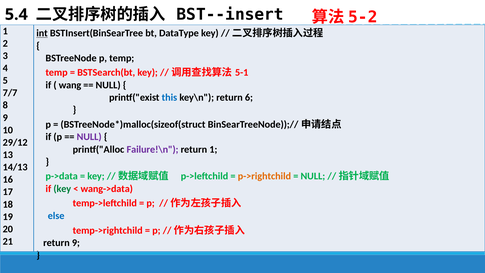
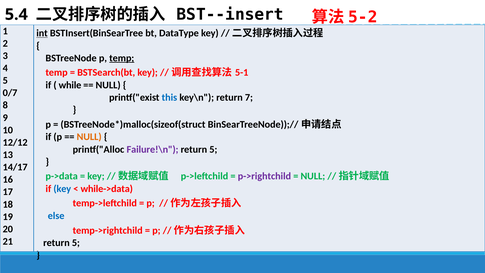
temp underline: none -> present (122, 58)
wang: wang -> while (70, 85)
7/7: 7/7 -> 0/7 (10, 93)
6: 6 -> 7 (249, 97)
NULL colour: purple -> orange (89, 137)
29/12: 29/12 -> 12/12 (15, 142)
1: 1 -> 5 (213, 149)
14/13: 14/13 -> 14/17 (15, 167)
p->rightchild colour: orange -> purple (264, 176)
key colour: green -> blue (62, 189)
wang->data: wang->data -> while->data (107, 189)
9: 9 -> 5 (76, 243)
